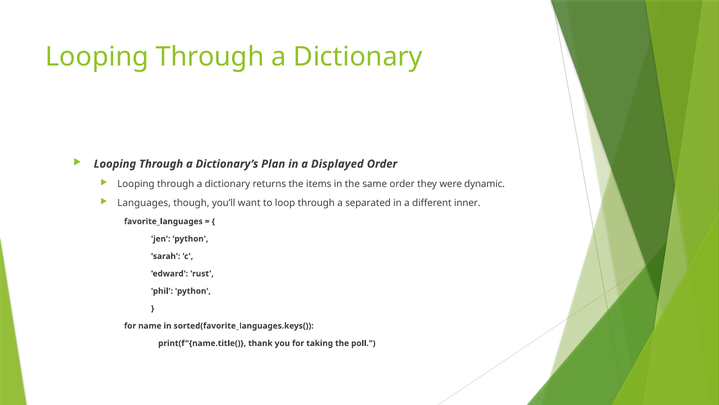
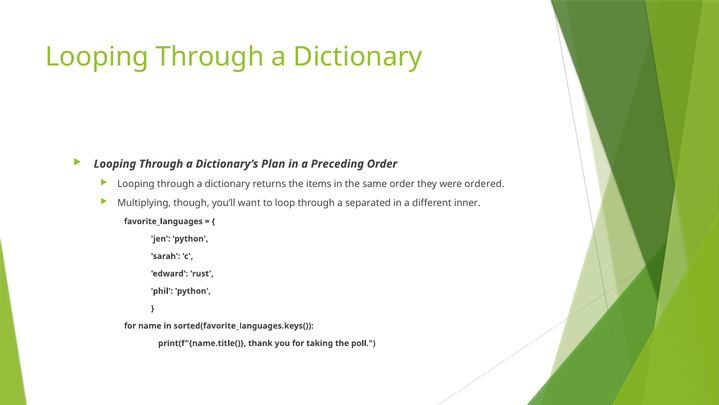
Displayed: Displayed -> Preceding (337, 164)
dynamic: dynamic -> ordered (484, 184)
Languages: Languages -> Multiplying (144, 203)
